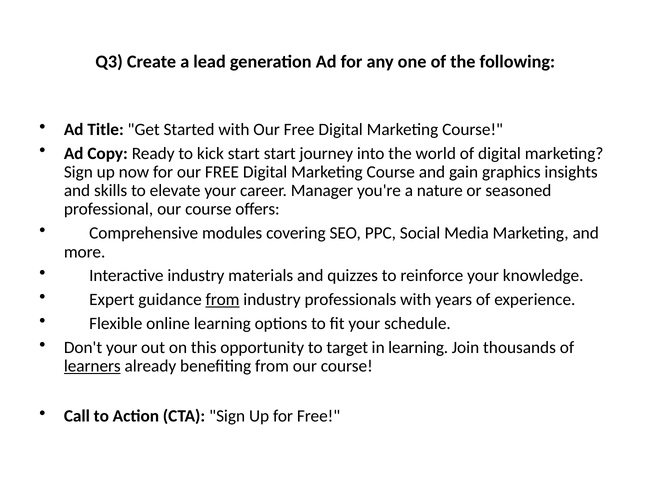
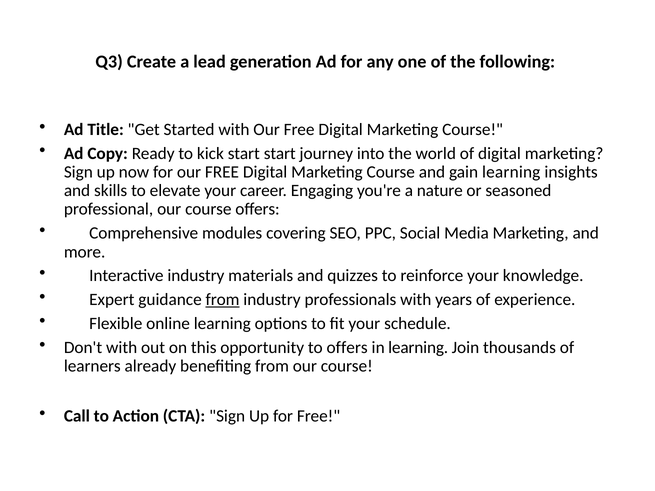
gain graphics: graphics -> learning (511, 172)
Manager: Manager -> Engaging (322, 191)
Don't your: your -> with (122, 348)
to target: target -> offers (347, 348)
learners underline: present -> none (92, 366)
